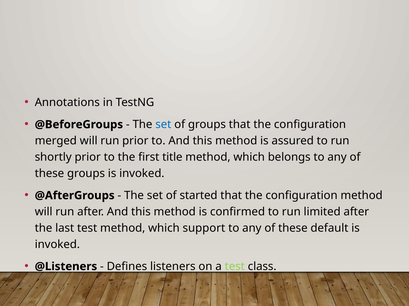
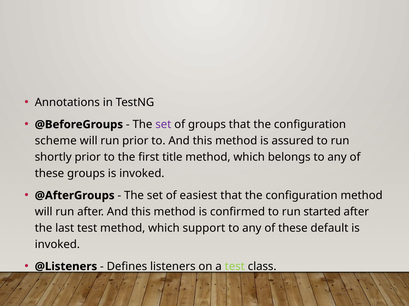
set colour: blue -> purple (163, 125)
merged: merged -> scheme (56, 141)
started: started -> easiest (198, 196)
limited: limited -> started (322, 212)
